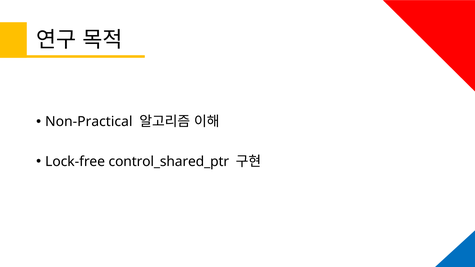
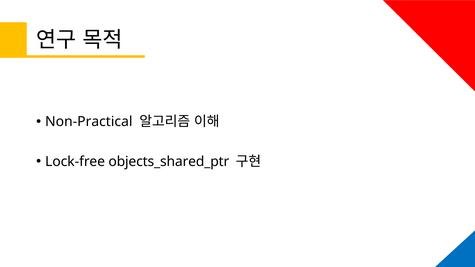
control_shared_ptr: control_shared_ptr -> objects_shared_ptr (169, 162)
